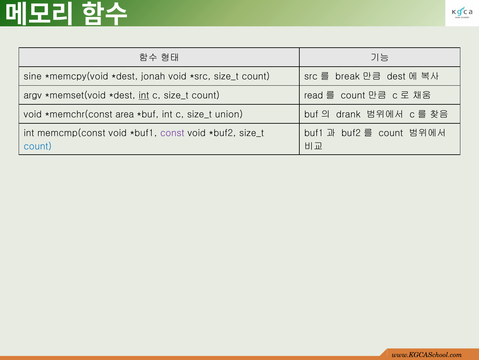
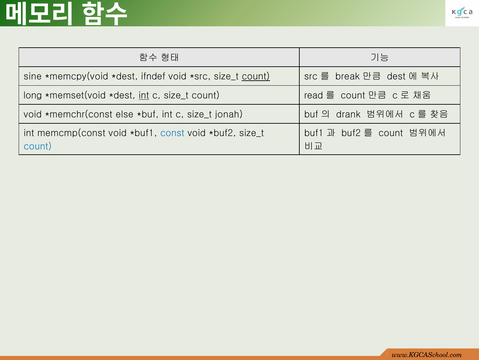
jonah: jonah -> ifndef (153, 76)
count underline: none -> present (256, 76)
argv: argv -> long (33, 95)
area: area -> else (125, 114)
union: union -> jonah (229, 114)
const colour: purple -> blue (172, 133)
